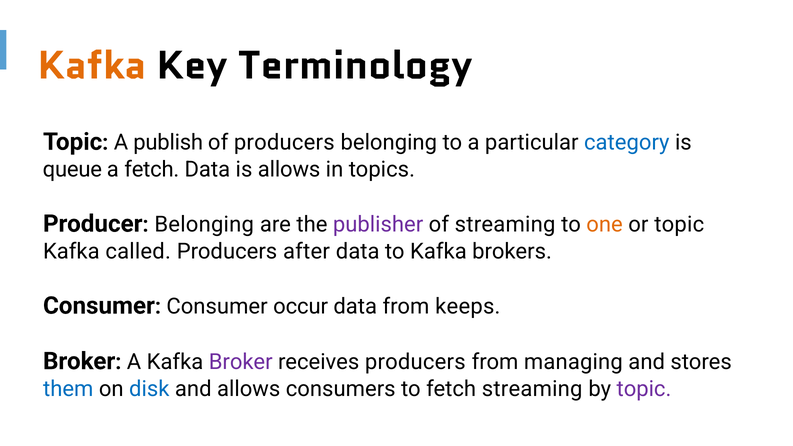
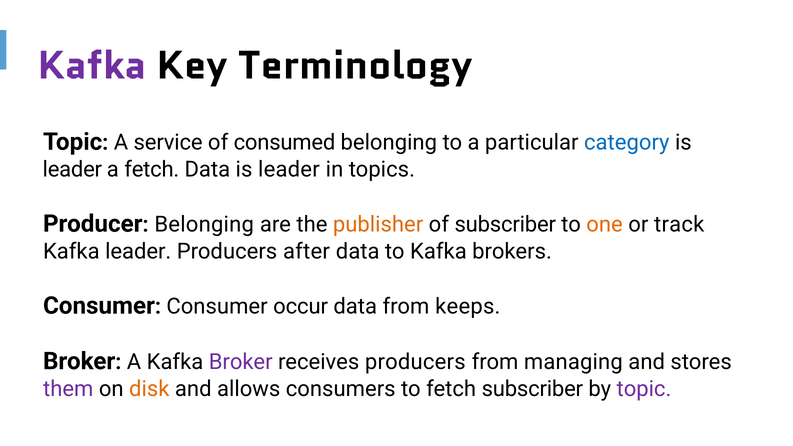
Kafka colour: orange -> purple (92, 66)
publish: publish -> service (168, 143)
of producers: producers -> consumed (284, 143)
queue: queue -> leader (72, 169)
Data is allows: allows -> leader (289, 169)
publisher colour: purple -> orange (378, 225)
of streaming: streaming -> subscriber (505, 225)
or topic: topic -> track (679, 225)
Kafka called: called -> leader (138, 251)
them colour: blue -> purple (68, 389)
disk colour: blue -> orange (149, 389)
fetch streaming: streaming -> subscriber (532, 389)
